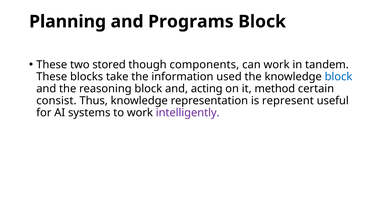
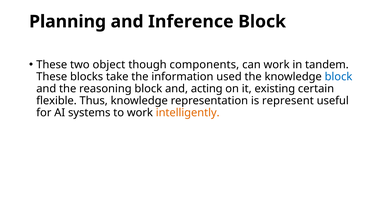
Programs: Programs -> Inference (191, 22)
stored: stored -> object (109, 65)
method: method -> existing (275, 89)
consist: consist -> flexible (56, 101)
intelligently colour: purple -> orange (188, 113)
